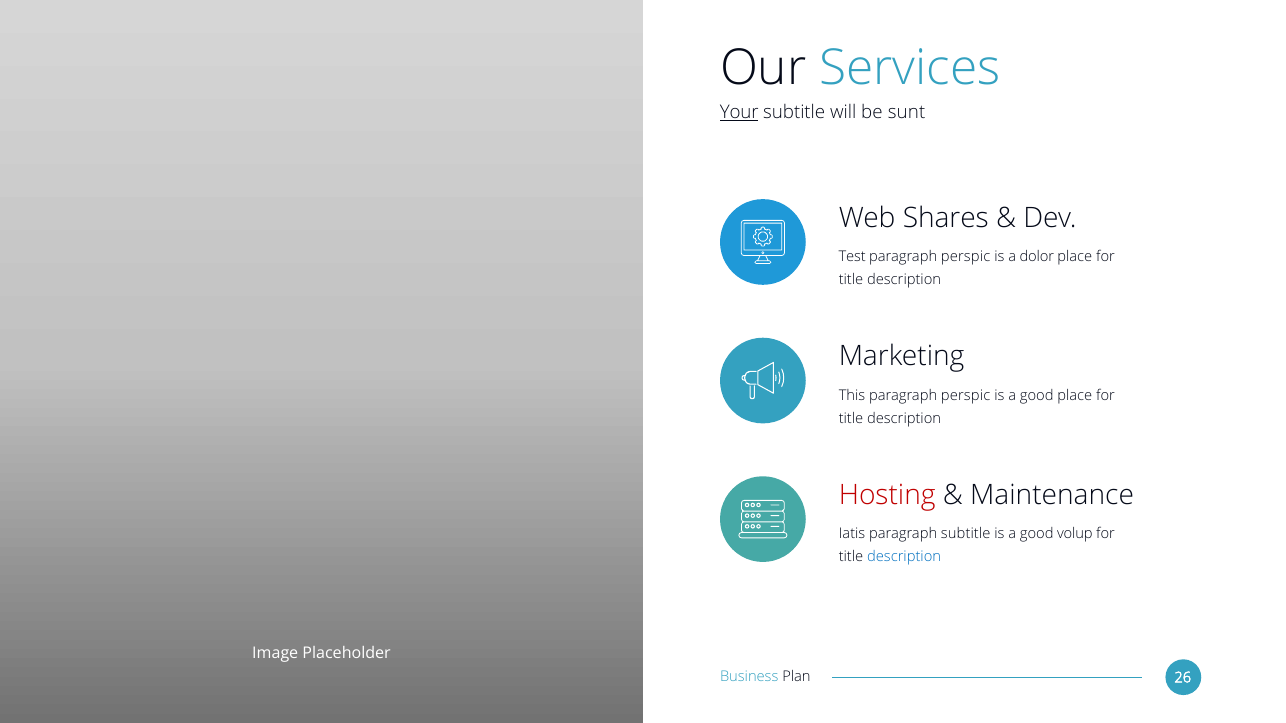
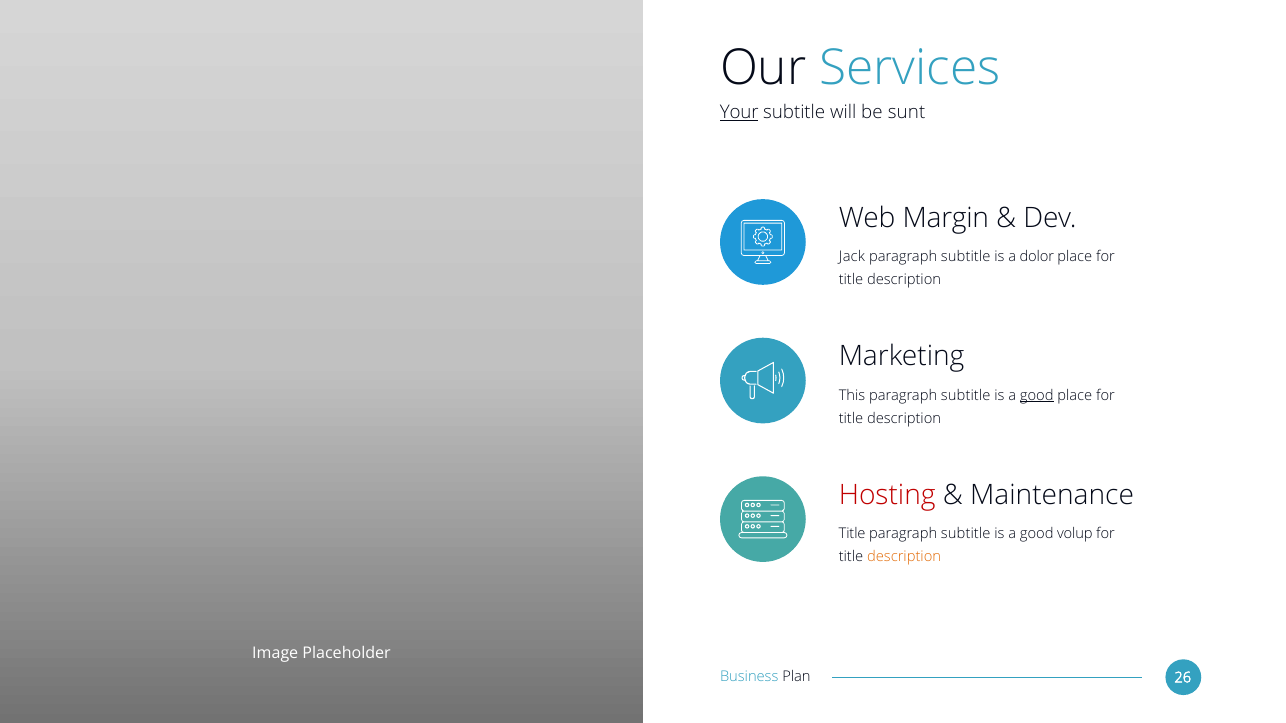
Shares: Shares -> Margin (946, 218)
Test: Test -> Jack (852, 257)
perspic: perspic -> subtitle (966, 257)
This paragraph perspic: perspic -> subtitle (966, 395)
good underline: none -> present (1037, 395)
Iatis: Iatis -> Title (852, 534)
description colour: blue -> orange (904, 557)
